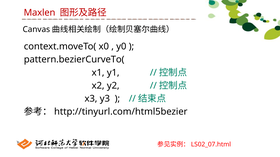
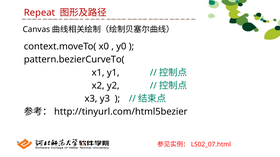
Maxlen: Maxlen -> Repeat (39, 13)
